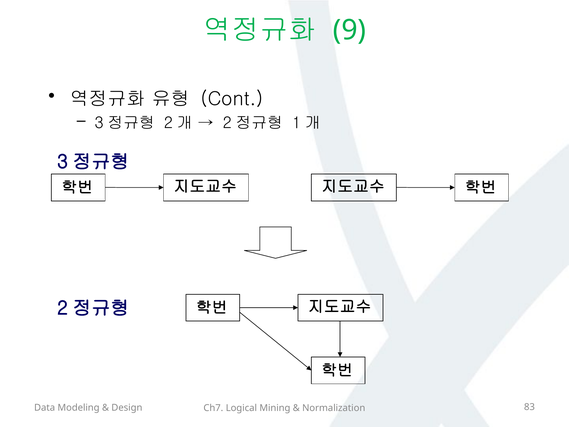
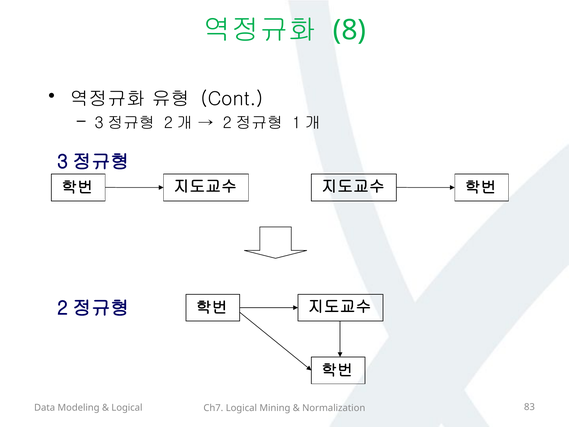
9: 9 -> 8 (349, 30)
Design: Design -> Logical (127, 408)
